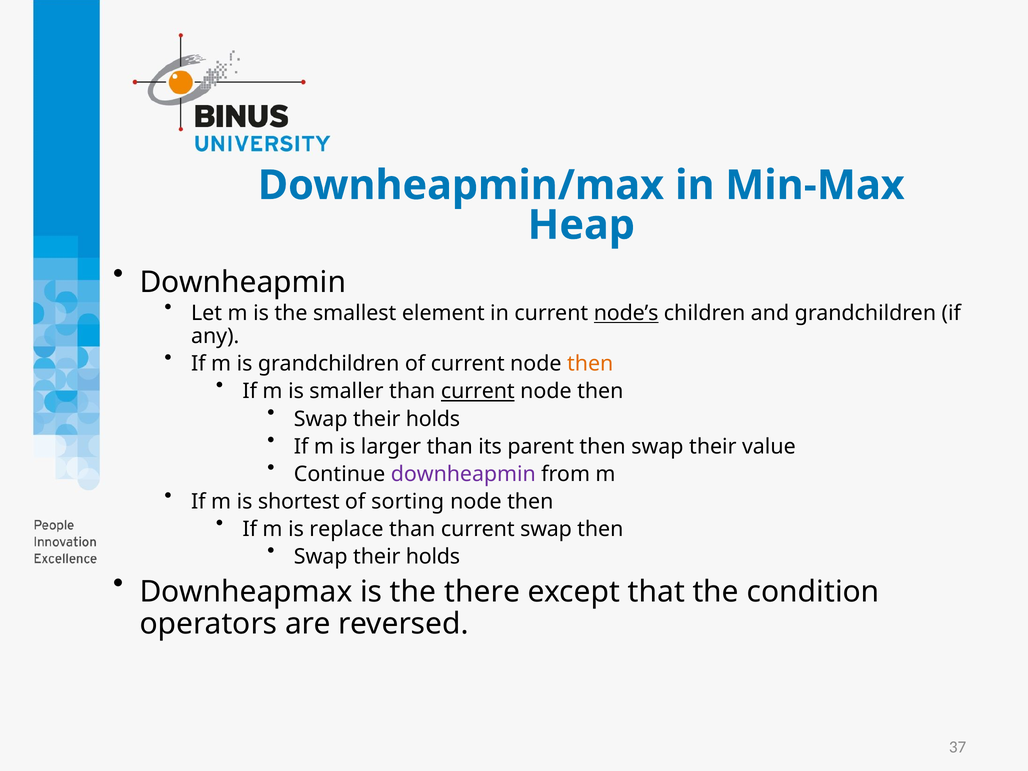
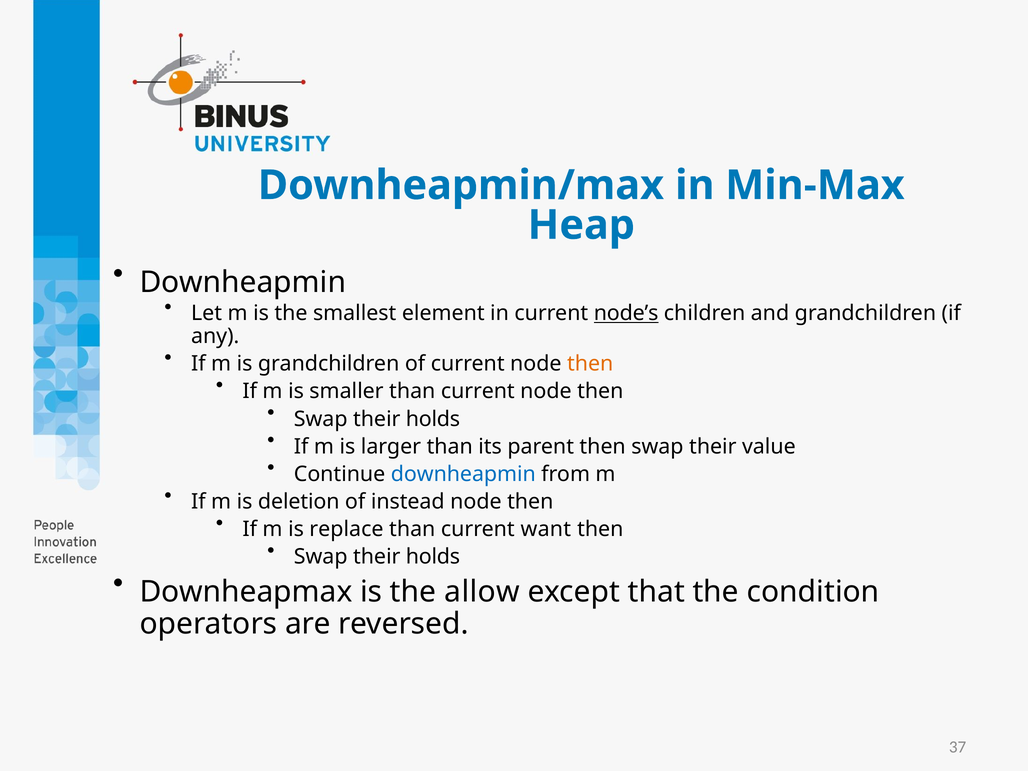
current underline: present -> none (478, 391)
downheapmin colour: purple -> blue (463, 474)
shortest: shortest -> deletion (299, 502)
sorting: sorting -> instead (408, 502)
current swap: swap -> want (546, 529)
there: there -> allow (482, 592)
